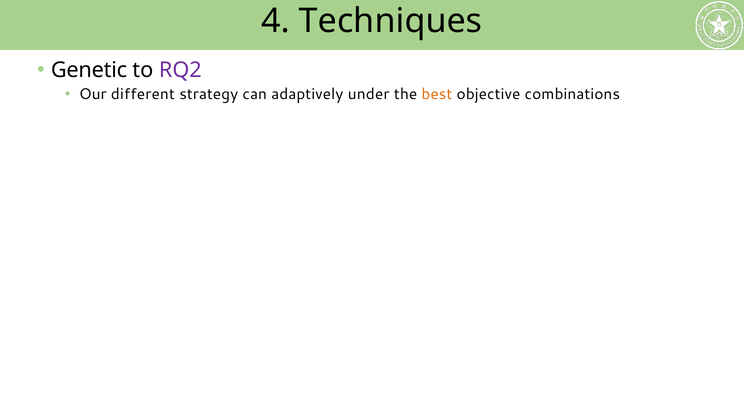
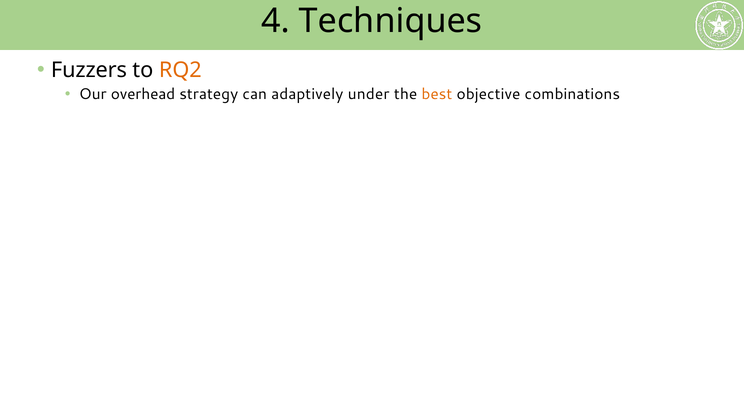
Genetic: Genetic -> Fuzzers (89, 70)
RQ2 colour: purple -> orange (180, 70)
different: different -> overhead (143, 94)
